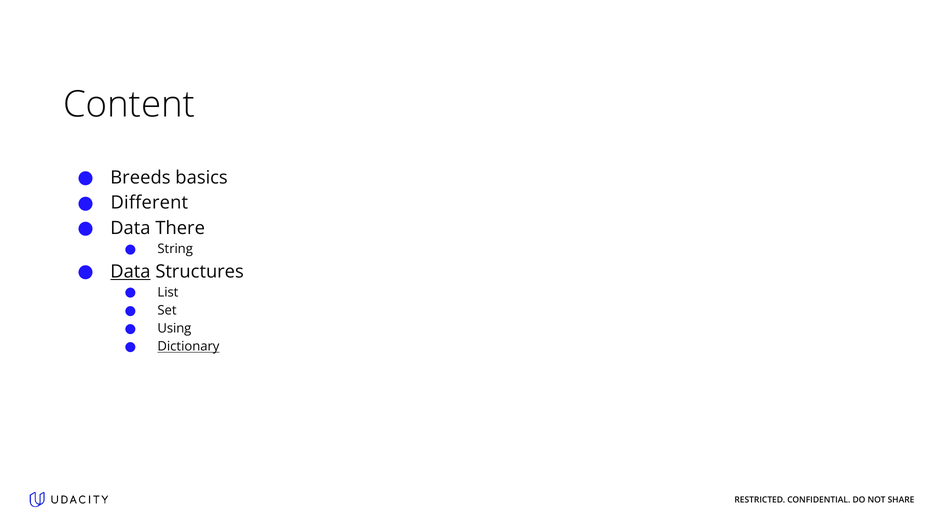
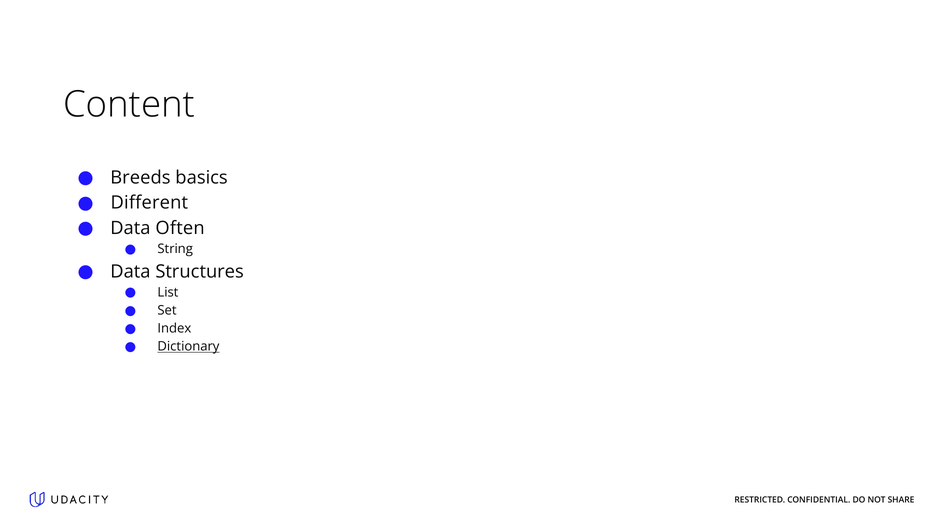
There: There -> Often (180, 228)
Data underline: present -> none (130, 271)
Using: Using -> Index (174, 328)
